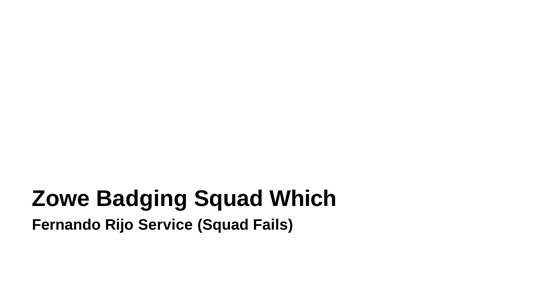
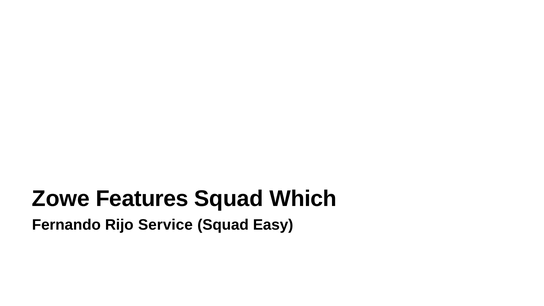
Badging: Badging -> Features (142, 199)
Fails: Fails -> Easy (273, 225)
